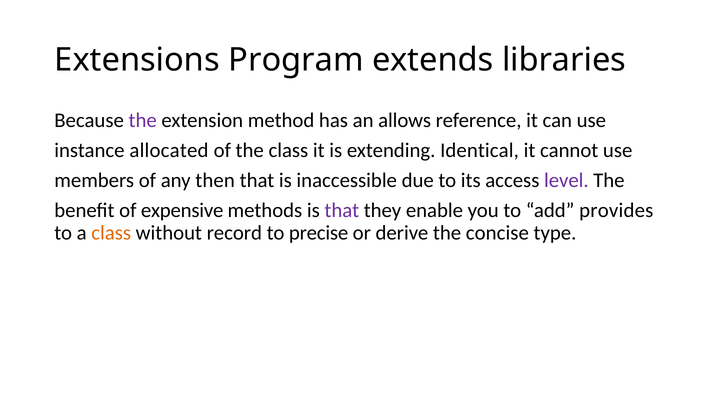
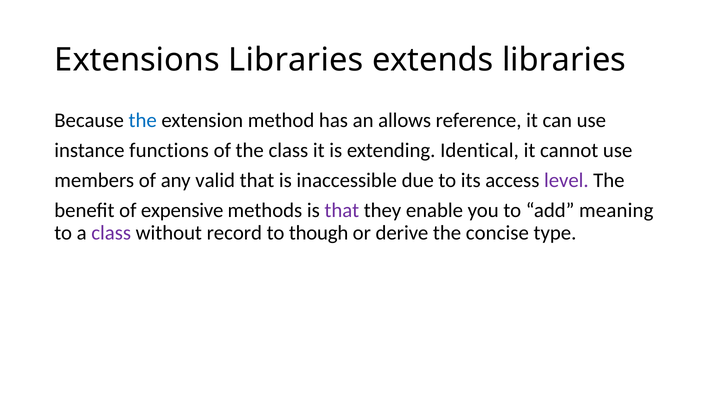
Extensions Program: Program -> Libraries (296, 60)
the colour: purple -> blue (143, 121)
allocated: allocated -> functions (169, 150)
then: then -> valid (215, 180)
provides: provides -> meaning (616, 210)
class colour: orange -> purple (111, 233)
precise: precise -> though (319, 233)
